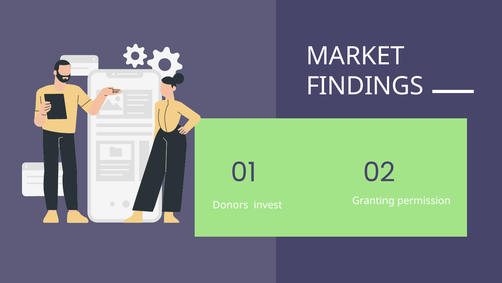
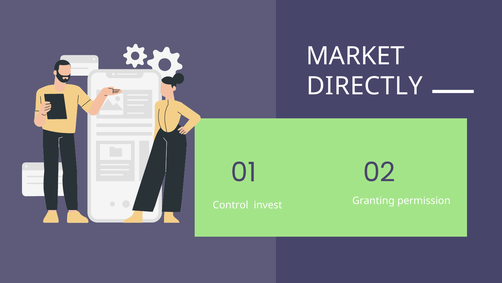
FINDINGS: FINDINGS -> DIRECTLY (365, 86)
Donors: Donors -> Control (231, 205)
